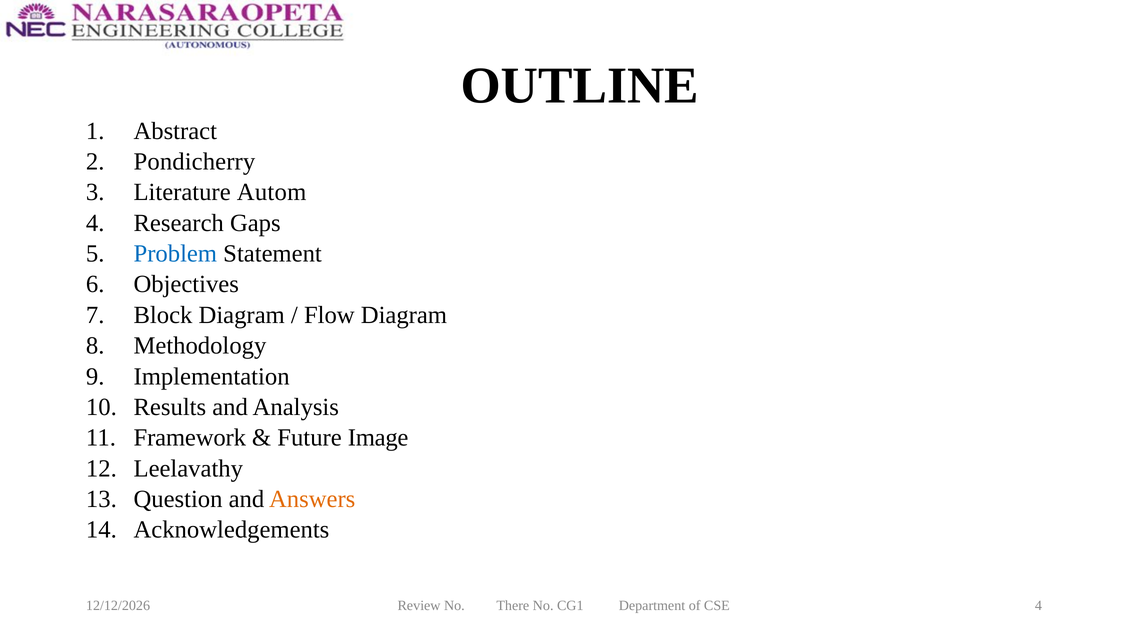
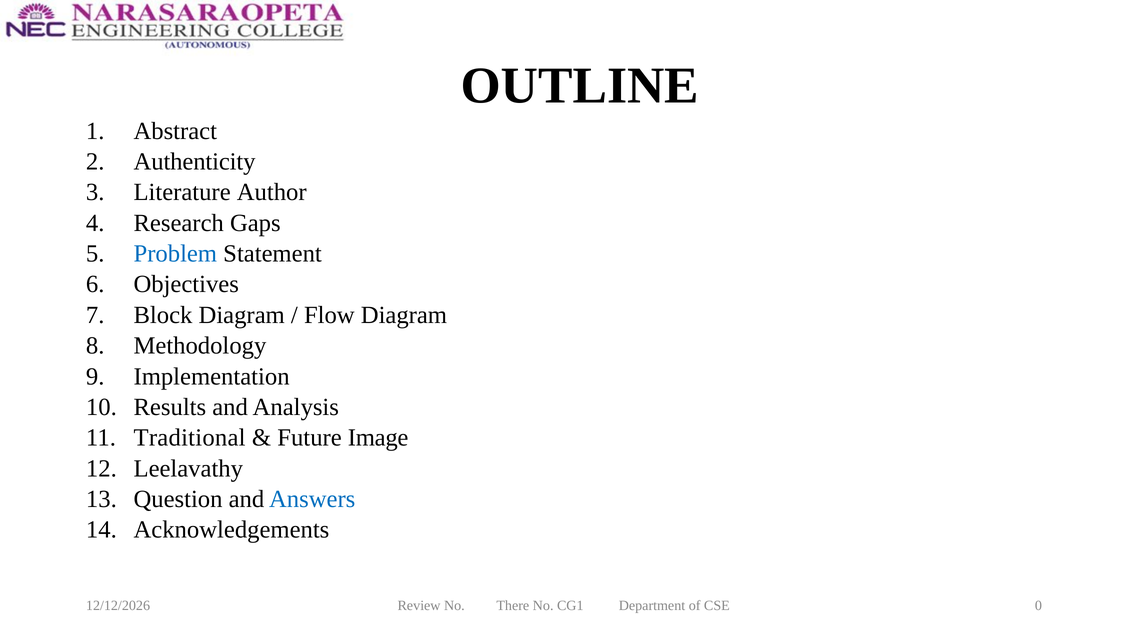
Pondicherry: Pondicherry -> Authenticity (195, 162)
Autom: Autom -> Author (272, 192)
Framework: Framework -> Traditional (190, 438)
Answers colour: orange -> blue (312, 500)
CSE 4: 4 -> 0 (1038, 606)
